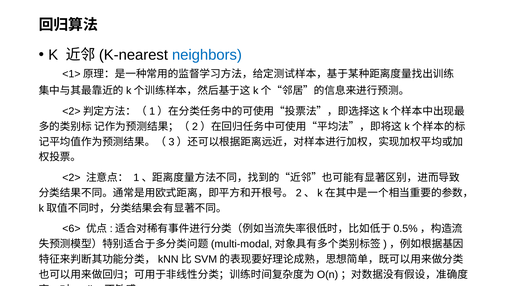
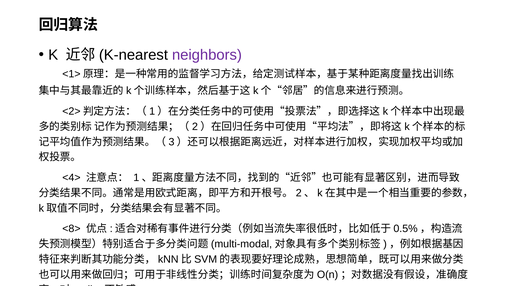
neighbors colour: blue -> purple (207, 55)
<2>: <2> -> <4> (71, 178)
<6>: <6> -> <8> (71, 229)
